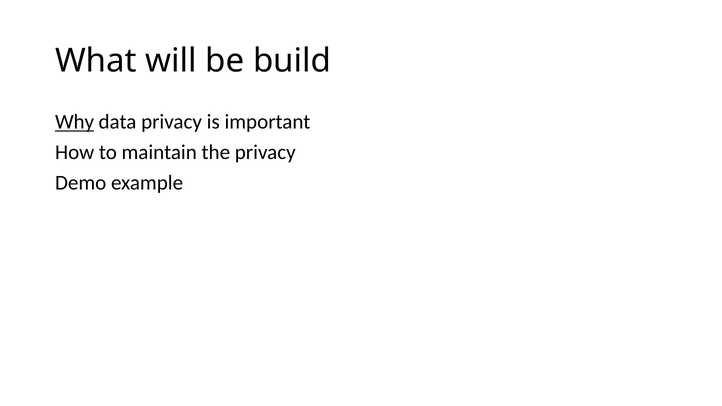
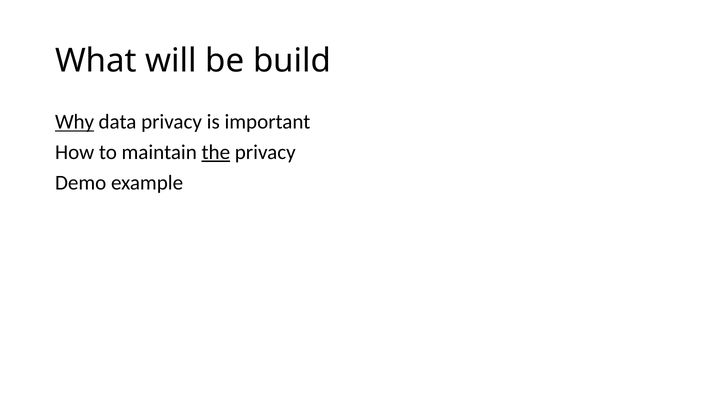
the underline: none -> present (216, 152)
